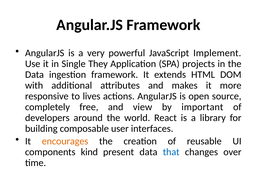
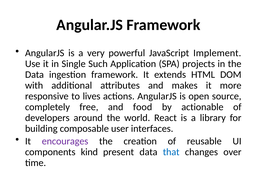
They: They -> Such (98, 64)
view: view -> food (143, 107)
important: important -> actionable (202, 107)
encourages colour: orange -> purple (65, 141)
